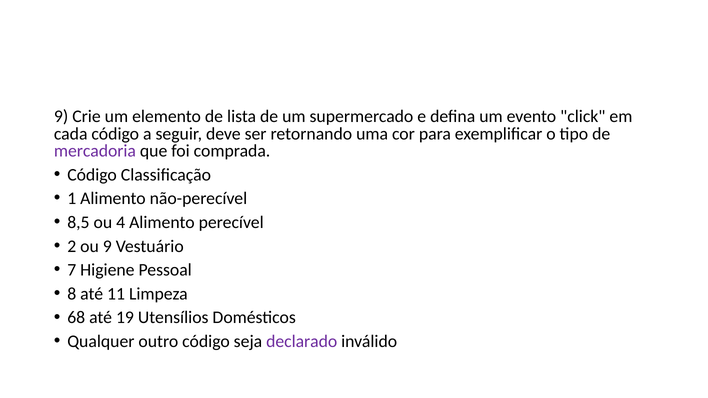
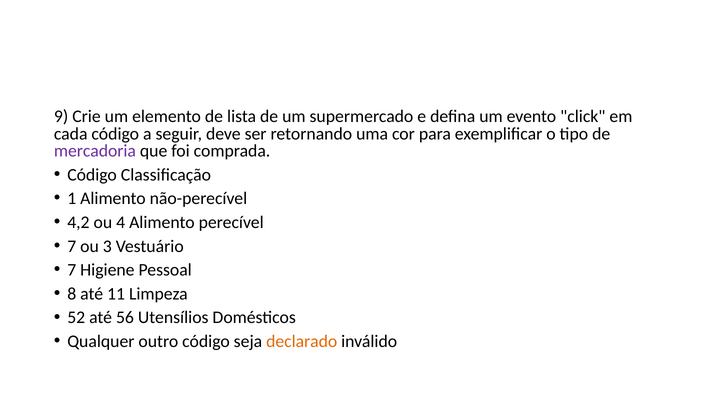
8,5: 8,5 -> 4,2 (78, 222)
2: 2 -> 7 (72, 246)
ou 9: 9 -> 3 (107, 246)
68: 68 -> 52 (76, 318)
19: 19 -> 56 (125, 318)
declarado colour: purple -> orange (302, 342)
